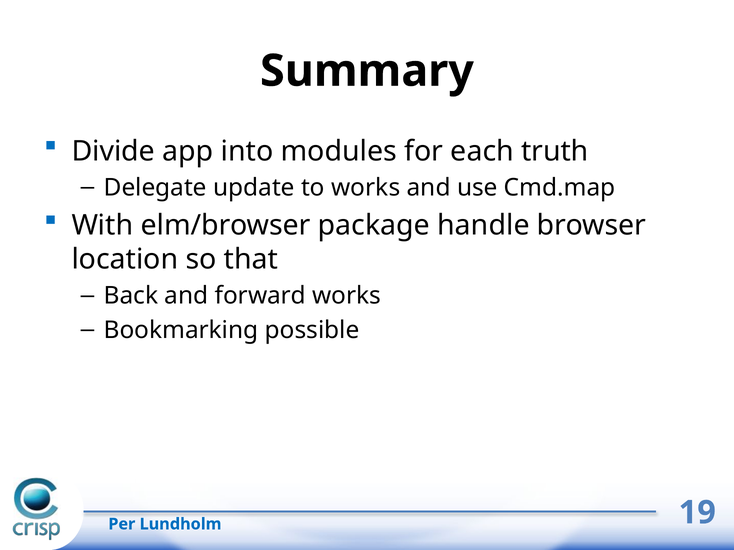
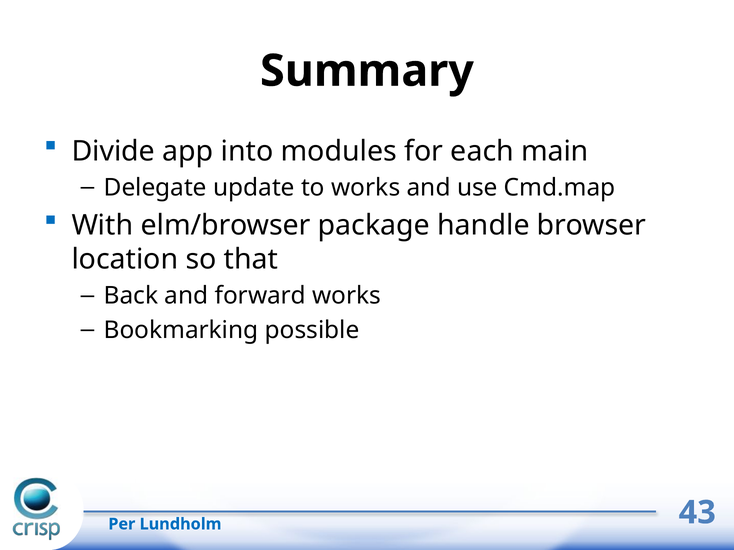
truth: truth -> main (555, 151)
19: 19 -> 43 (697, 513)
